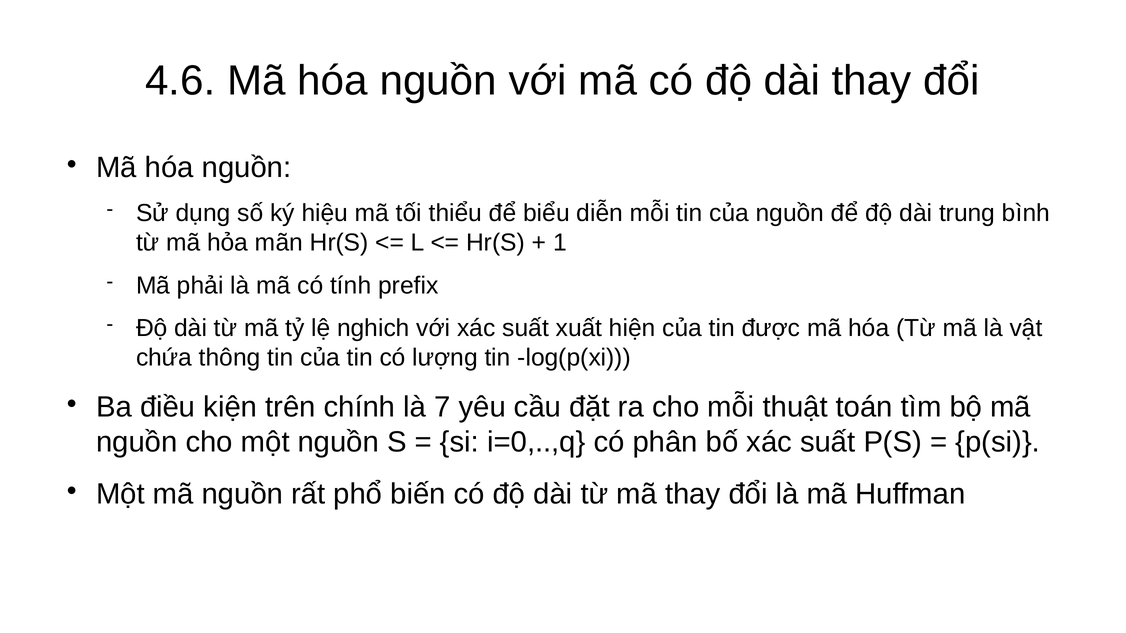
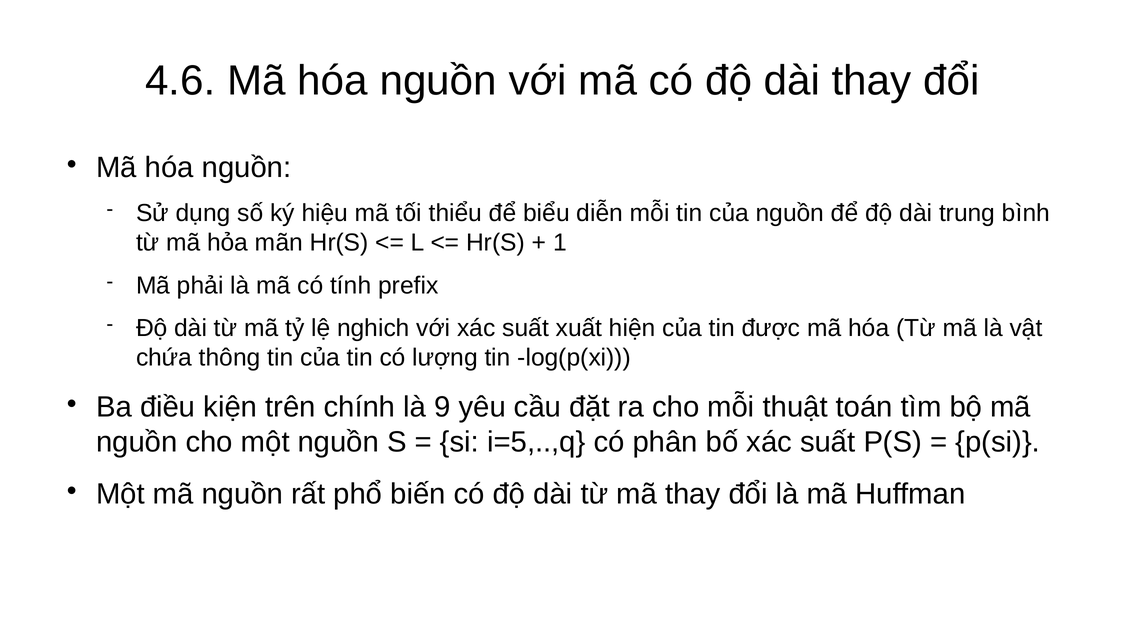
7: 7 -> 9 (442, 407)
i=0,..,q: i=0,..,q -> i=5,..,q (536, 442)
